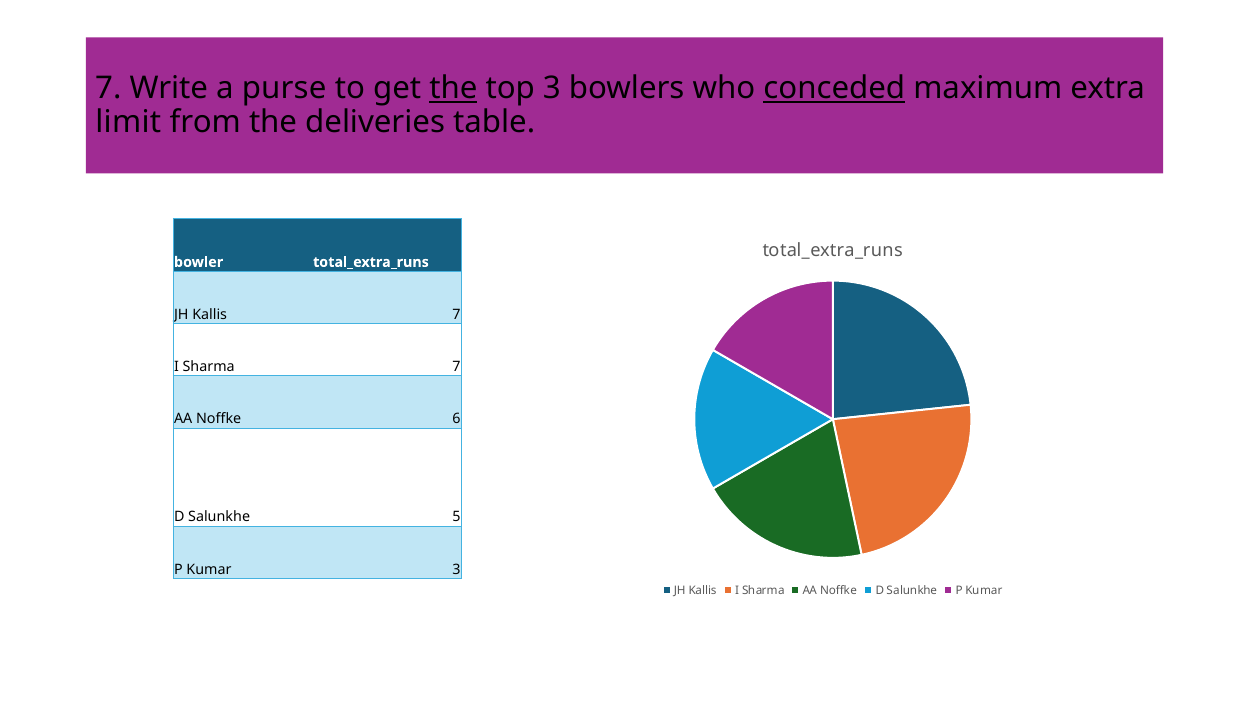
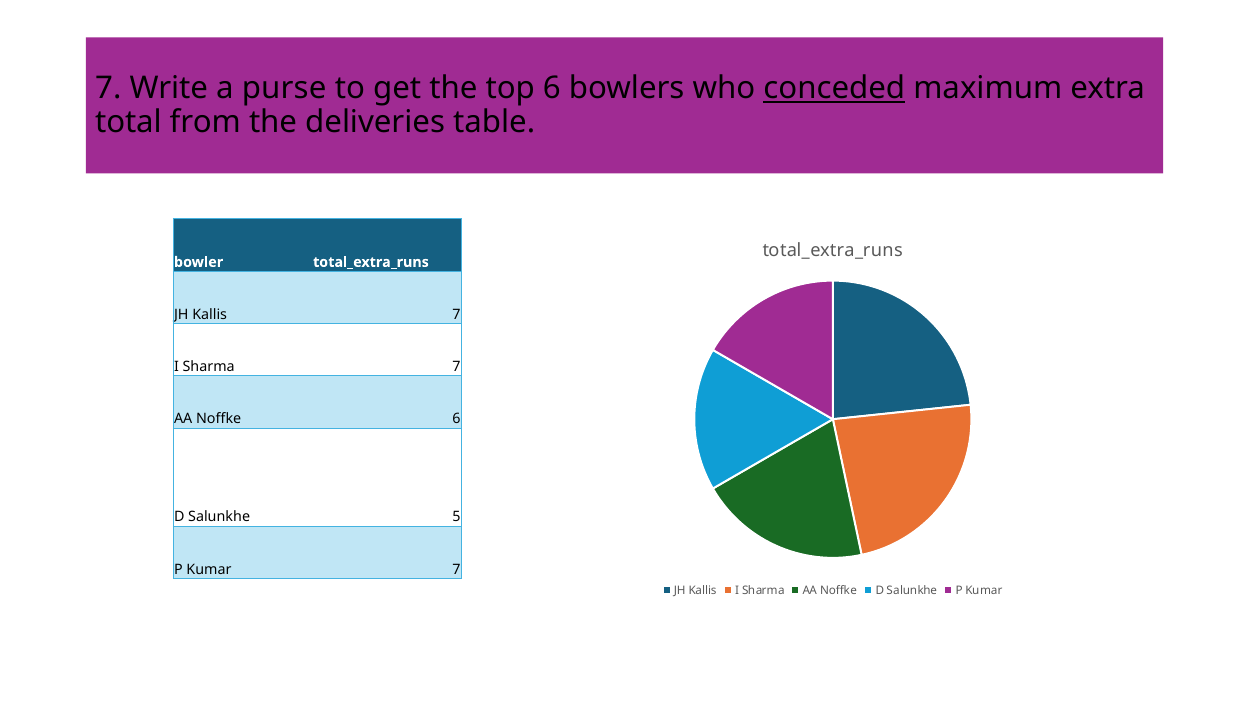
the underline: present -> none (453, 88)
top 3: 3 -> 6 (552, 88)
limit: limit -> total (128, 122)
Kumar 3: 3 -> 7 (457, 569)
